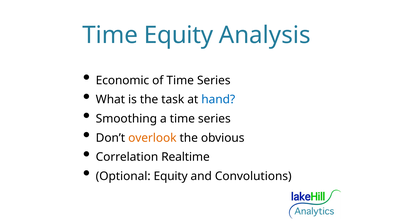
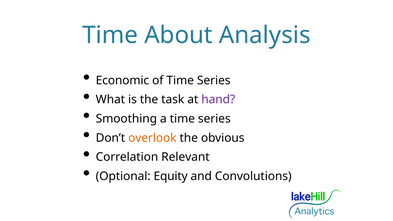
Time Equity: Equity -> About (179, 35)
hand colour: blue -> purple (218, 100)
Realtime: Realtime -> Relevant (185, 157)
